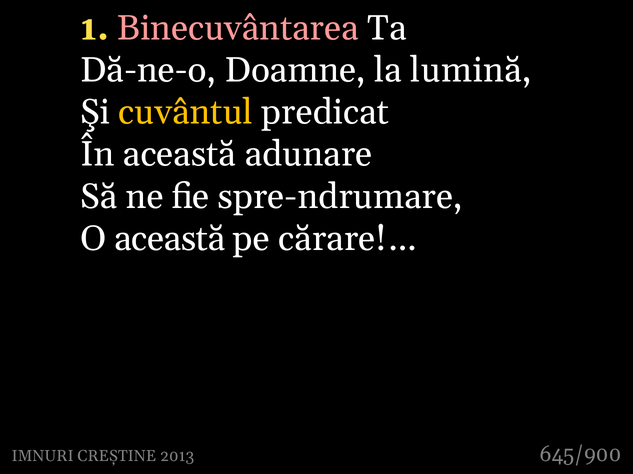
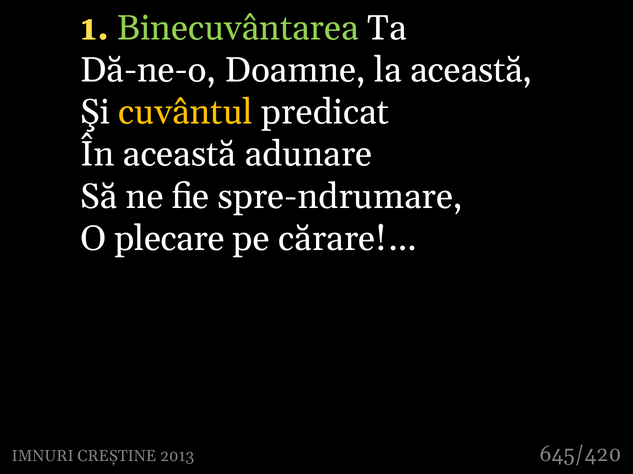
Binecuvântarea colour: pink -> light green (238, 28)
la lumină: lumină -> această (471, 70)
O această: această -> plecare (170, 239)
645/900: 645/900 -> 645/420 (581, 455)
